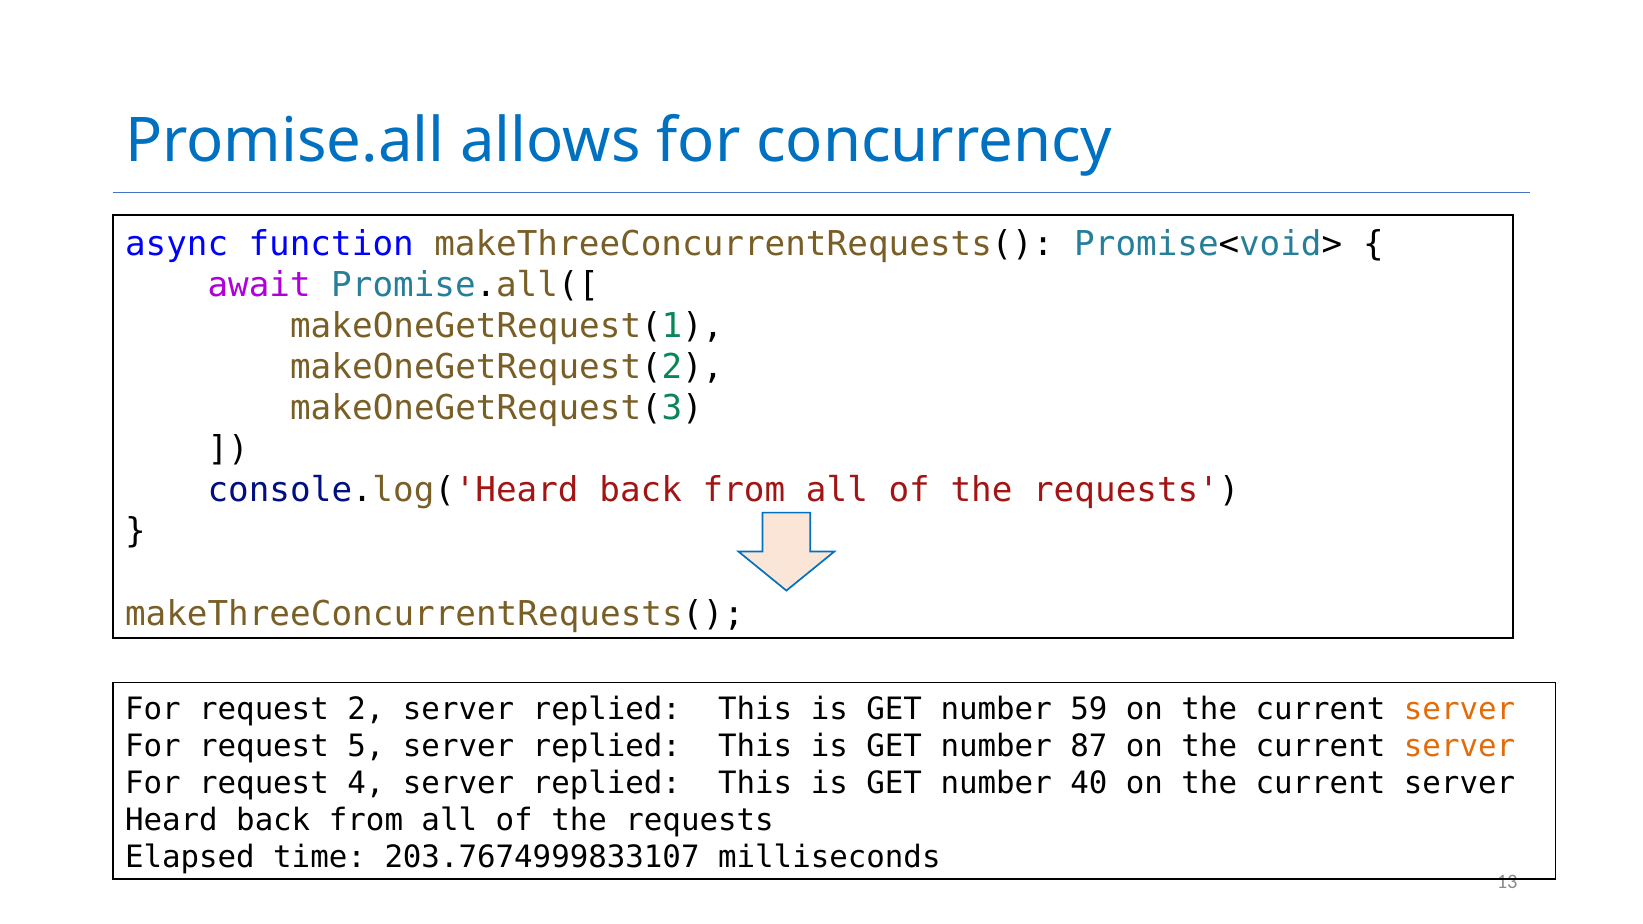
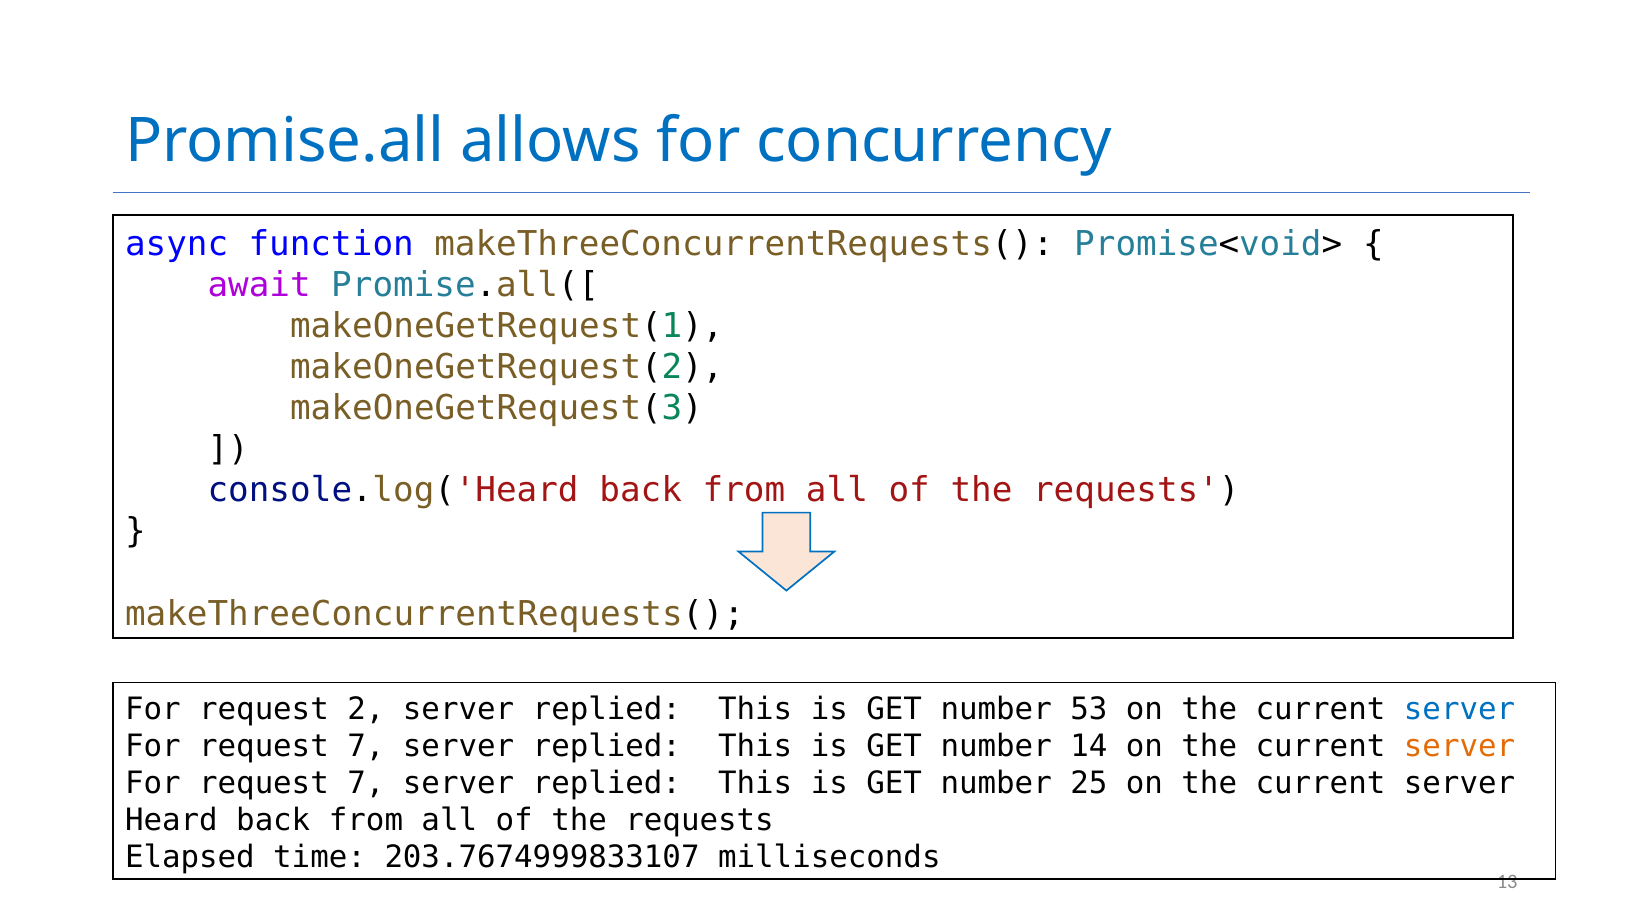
59: 59 -> 53 (1089, 709)
server colour: orange -> blue (1460, 709)
5: 5 -> 7 (366, 746)
87: 87 -> 14 (1089, 746)
4: 4 -> 7 (366, 783)
40: 40 -> 25 (1089, 783)
